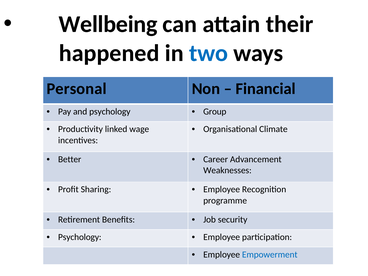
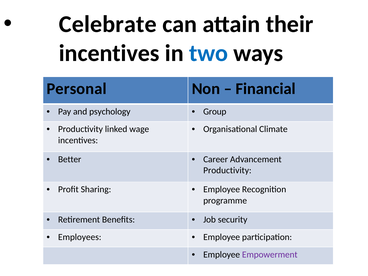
Wellbeing: Wellbeing -> Celebrate (108, 24)
happened: happened -> incentives (109, 53)
Weaknesses: Weaknesses -> Productivity (227, 170)
Psychology: Psychology -> Employees (80, 237)
Empowerment colour: blue -> purple (270, 255)
